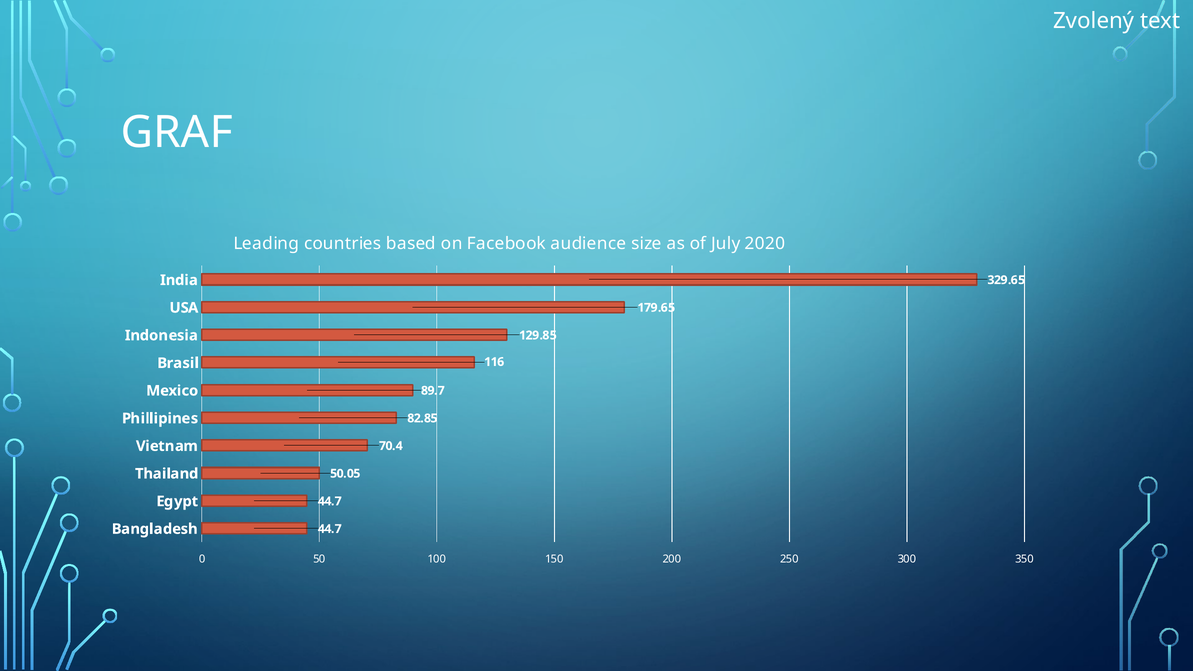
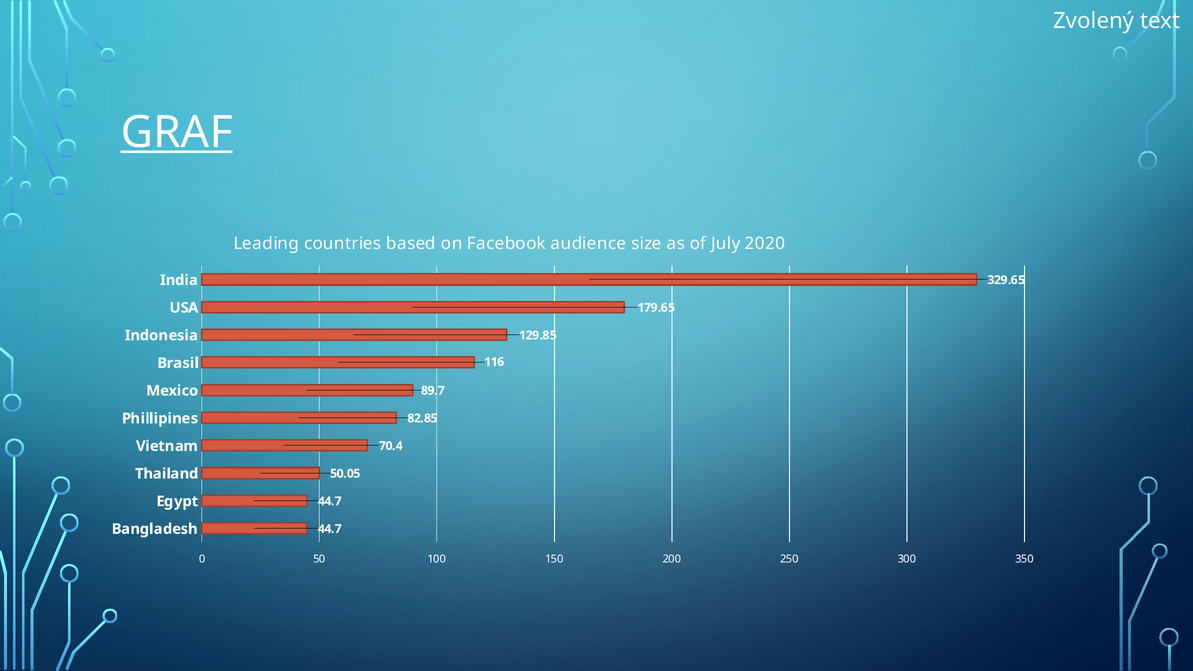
GRAF underline: none -> present (177, 133)
